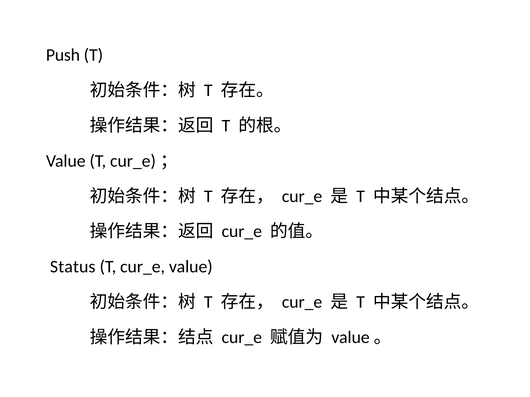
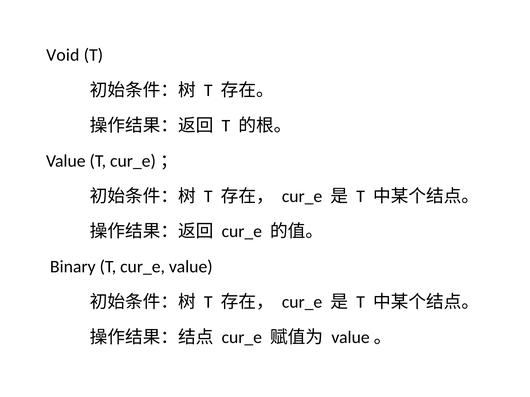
Push: Push -> Void (63, 55)
Status: Status -> Binary (73, 267)
